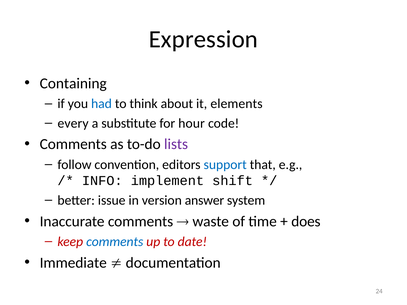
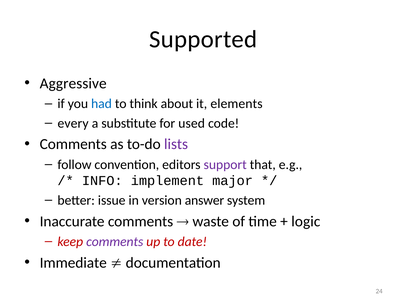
Expression: Expression -> Supported (203, 39)
Containing: Containing -> Aggressive (73, 83)
hour: hour -> used (192, 123)
support colour: blue -> purple (225, 165)
shift: shift -> major (233, 181)
does: does -> logic (306, 221)
comments colour: blue -> purple (115, 242)
